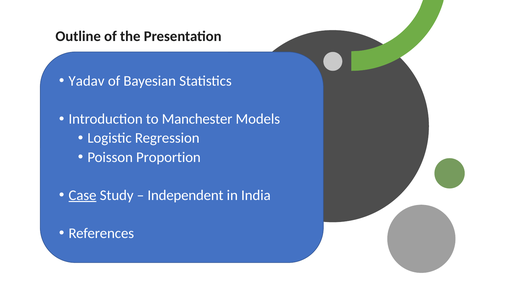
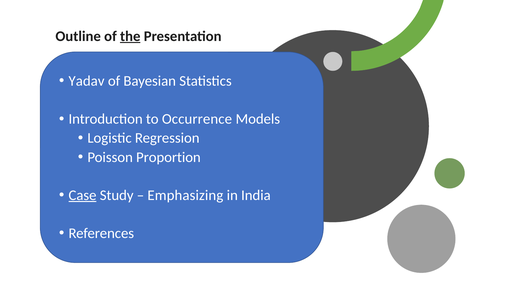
the underline: none -> present (130, 36)
Manchester: Manchester -> Occurrence (197, 119)
Independent: Independent -> Emphasizing (185, 195)
